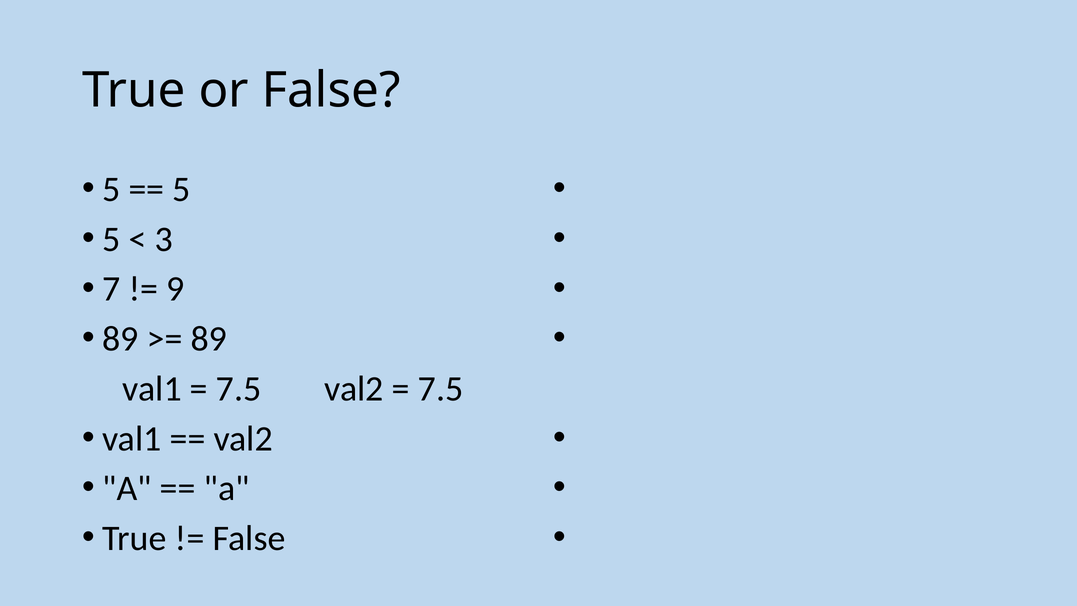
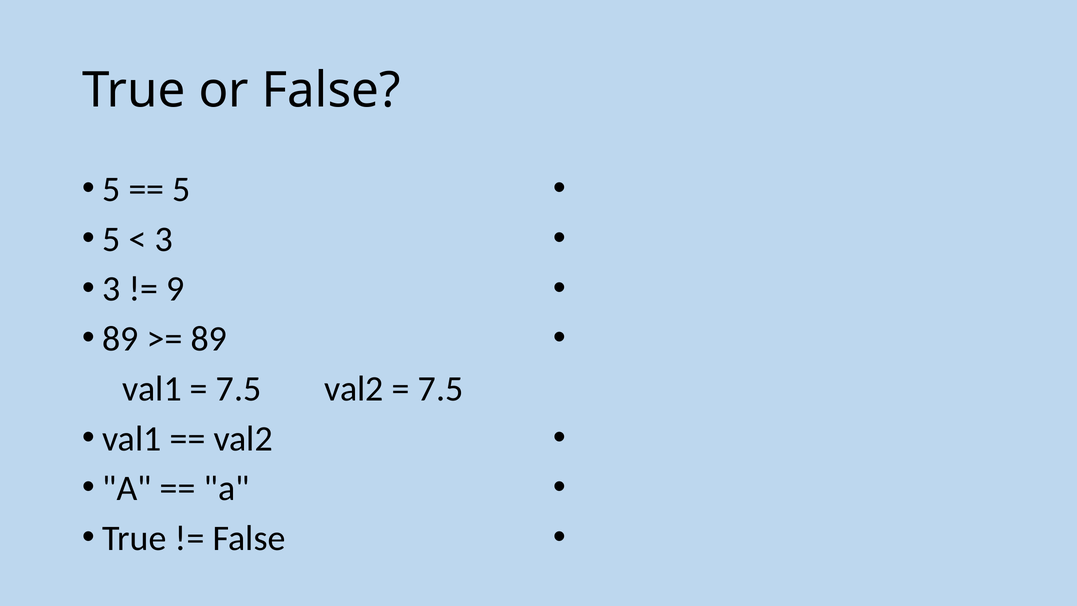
7: 7 -> 3 (111, 289)
